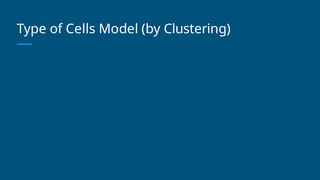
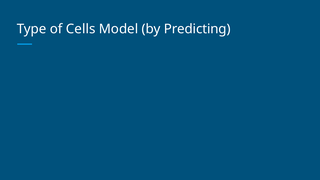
Clustering: Clustering -> Predicting (197, 29)
